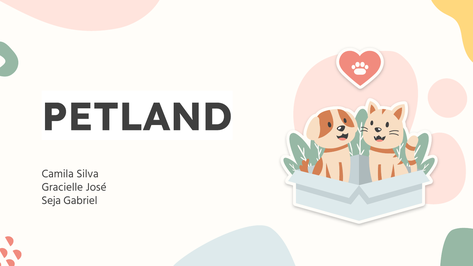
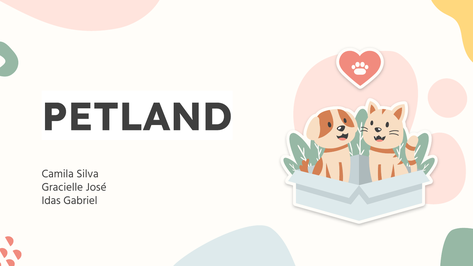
Seja: Seja -> Idas (51, 201)
